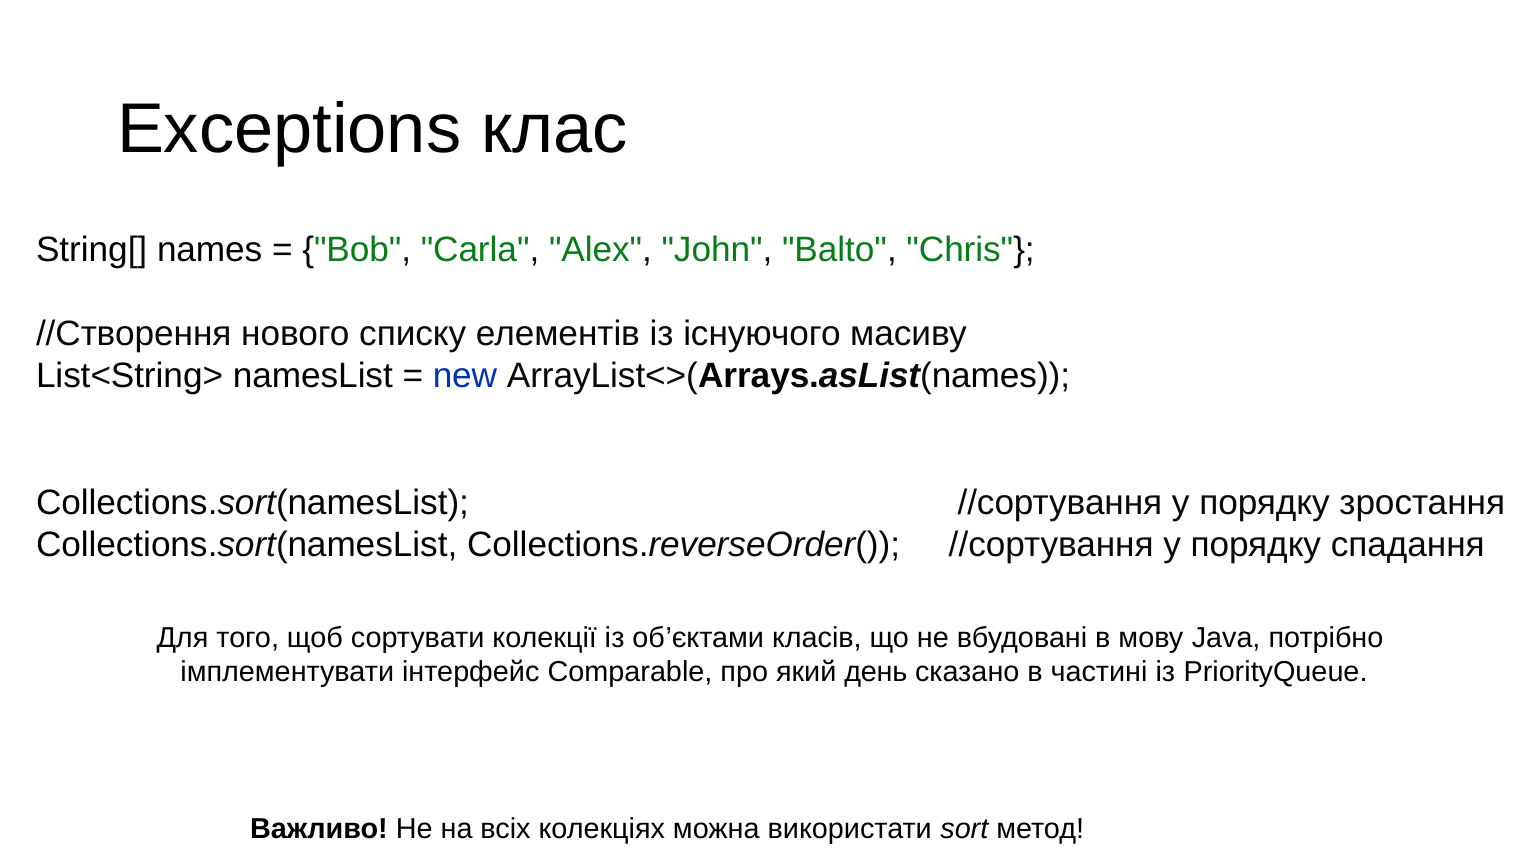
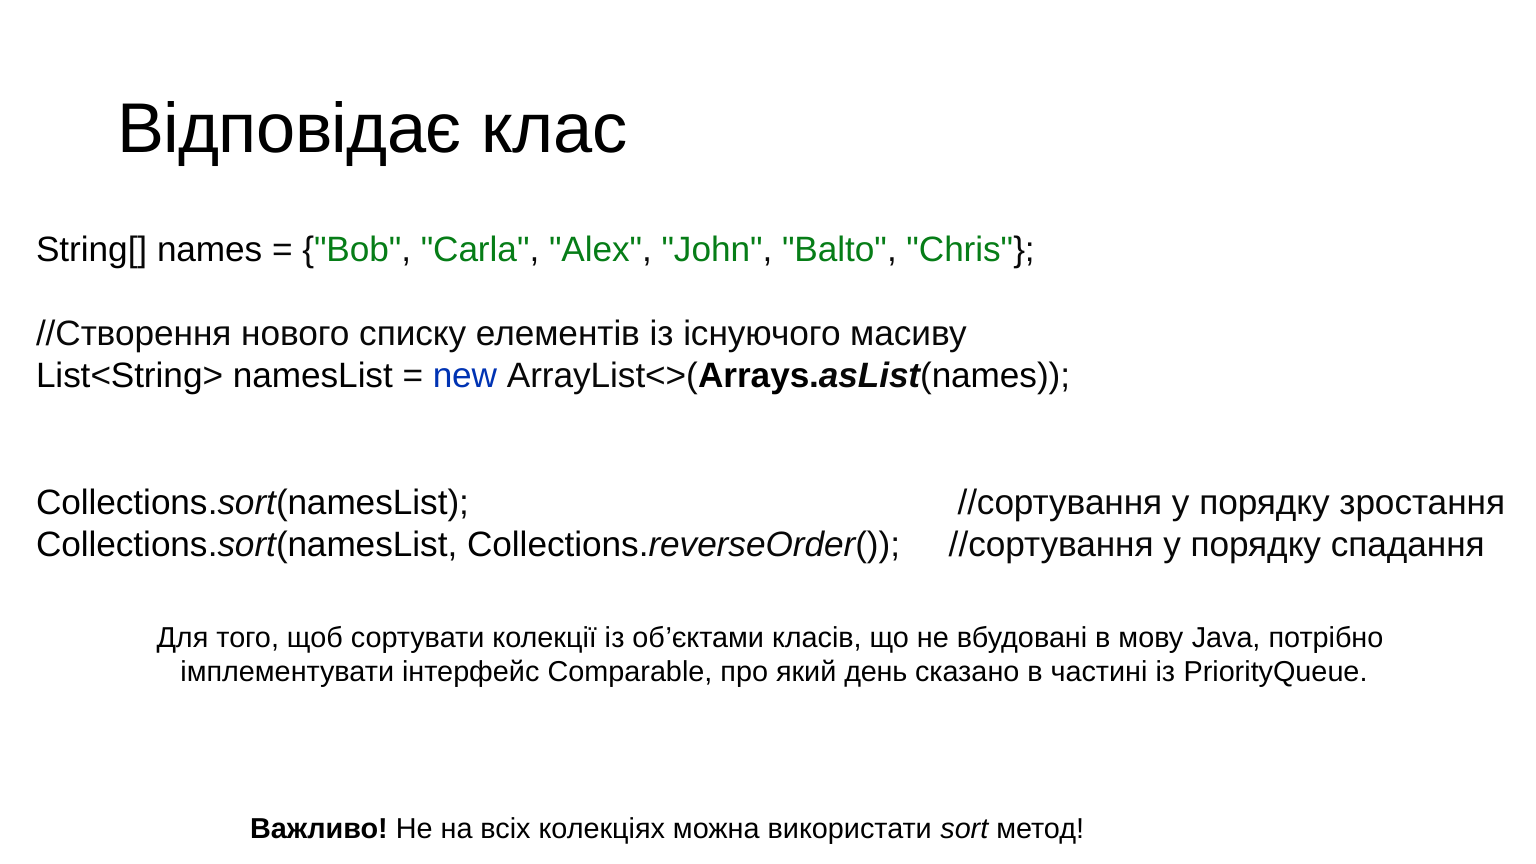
Exceptions: Exceptions -> Відповідає (289, 129)
